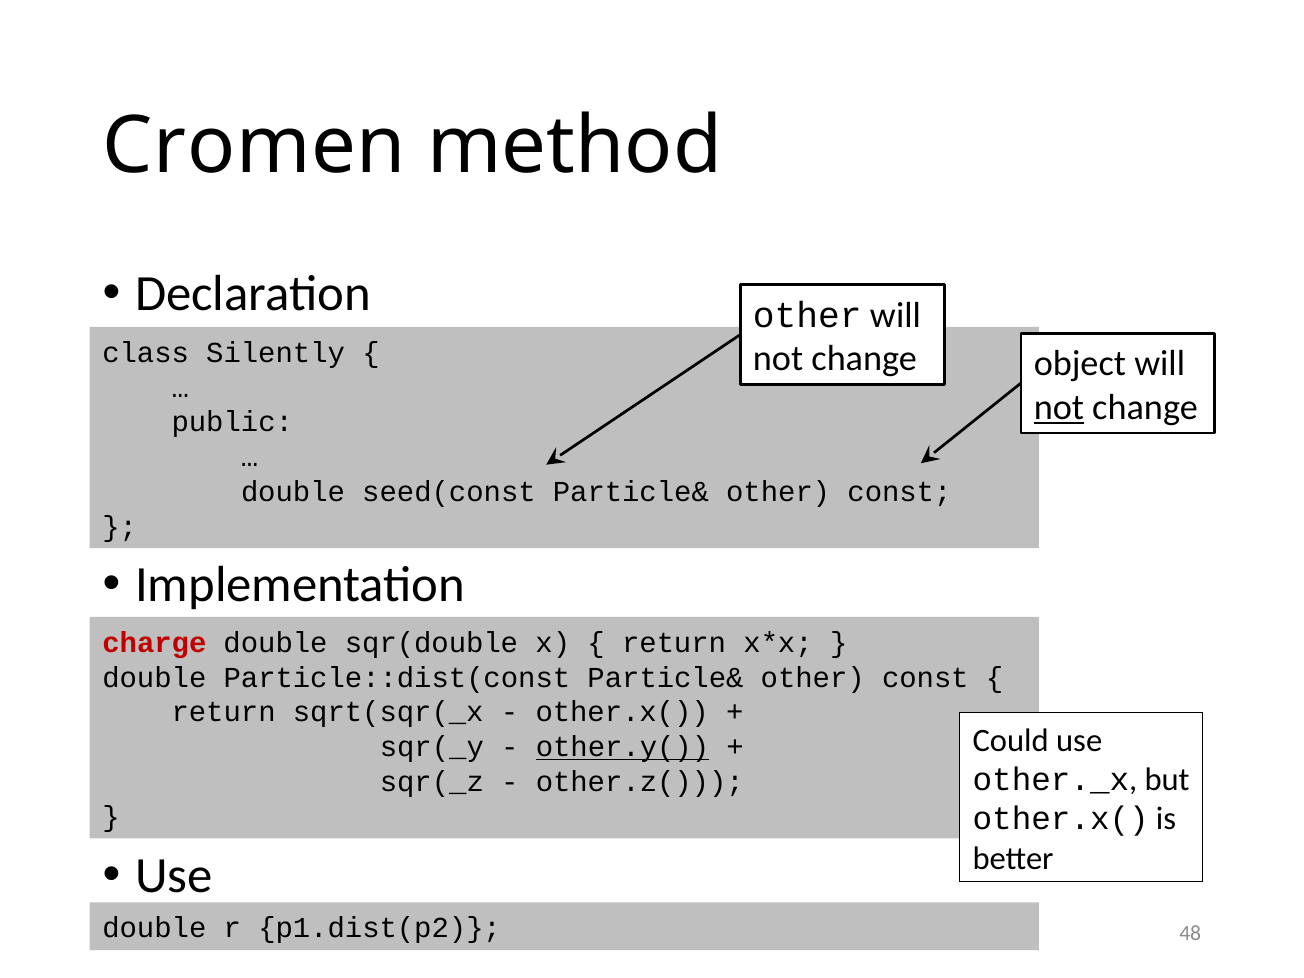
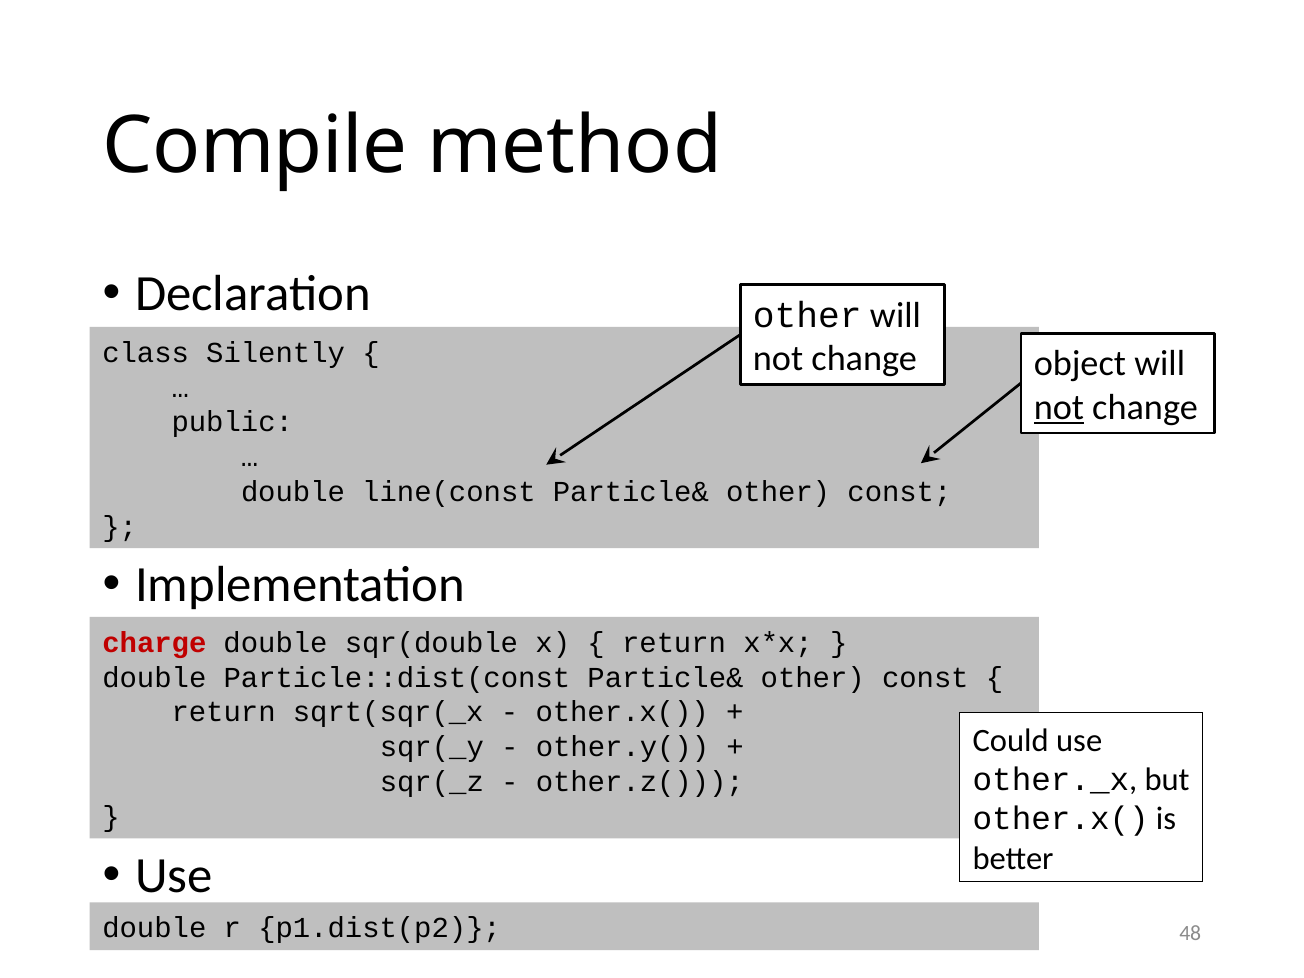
Cromen: Cromen -> Compile (255, 146)
seed(const: seed(const -> line(const (449, 492)
other.y( underline: present -> none (622, 747)
